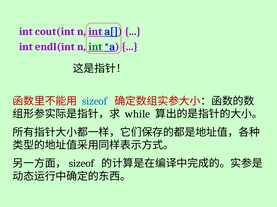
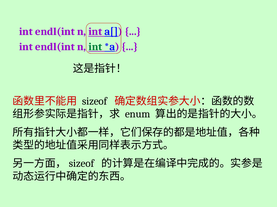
cout(int: cout(int -> endl(int (55, 32)
sizeof colour: blue -> black (95, 102)
while: while -> enum (138, 114)
